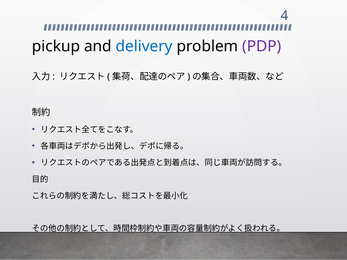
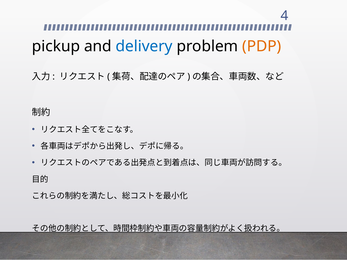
PDP colour: purple -> orange (262, 46)
